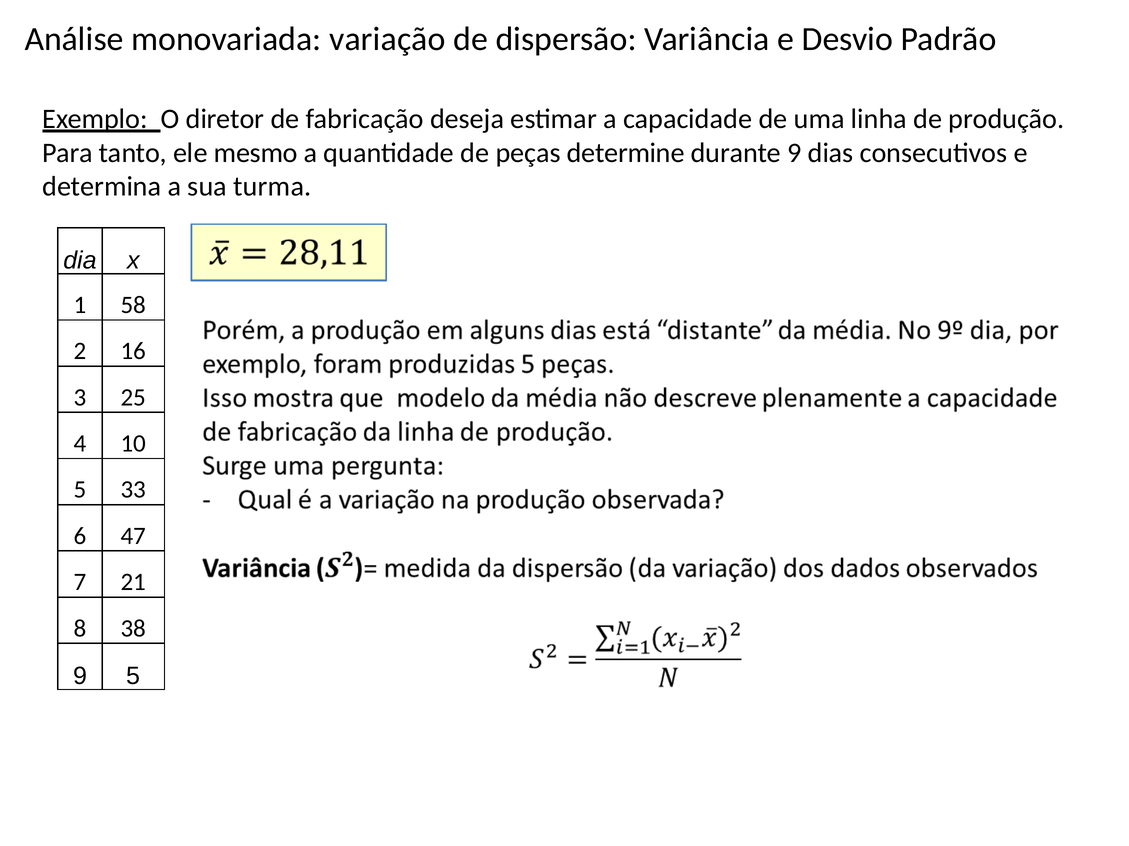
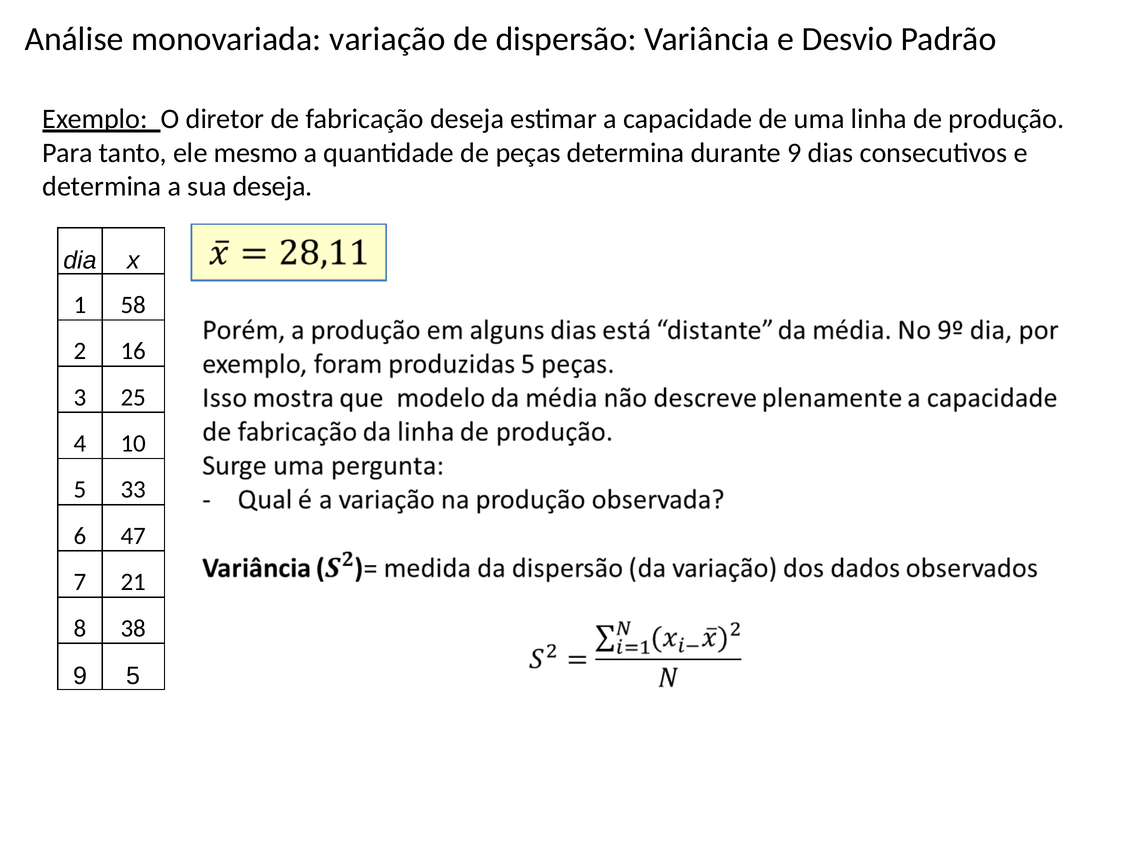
peças determine: determine -> determina (626, 153)
sua turma: turma -> deseja (273, 187)
